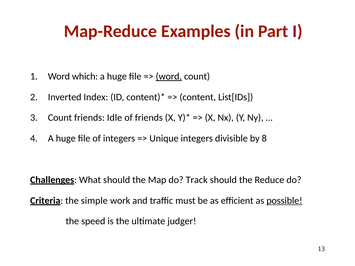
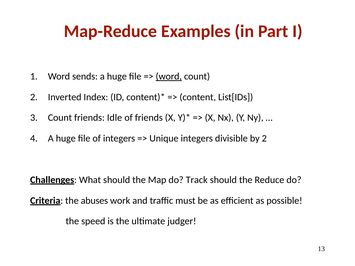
which: which -> sends (85, 76)
by 8: 8 -> 2 (264, 139)
simple: simple -> abuses (94, 201)
possible underline: present -> none (284, 201)
